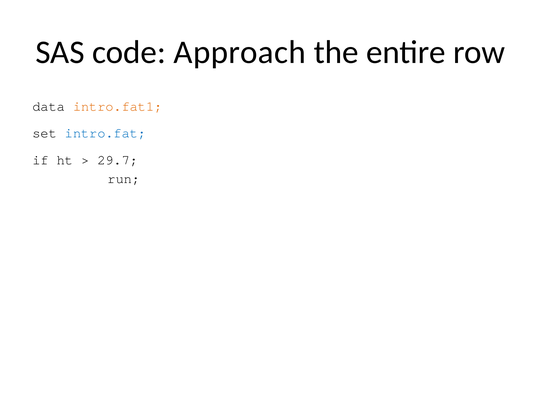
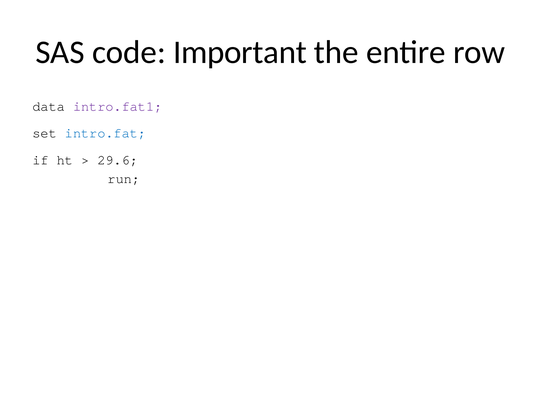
Approach: Approach -> Important (240, 52)
intro.fat1 colour: orange -> purple (118, 106)
29.7: 29.7 -> 29.6 (118, 160)
